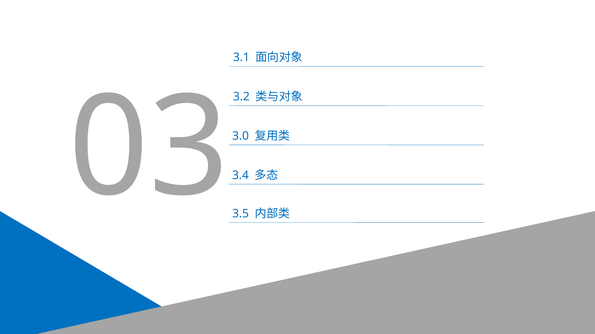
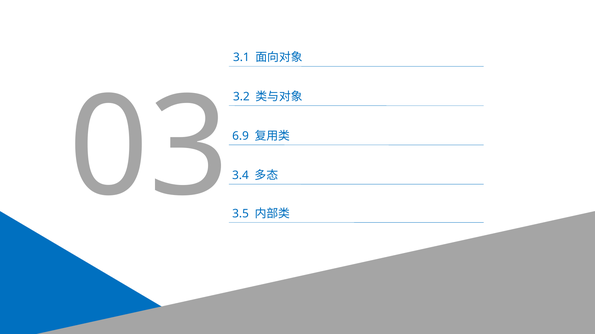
3.0: 3.0 -> 6.9 (241, 136)
